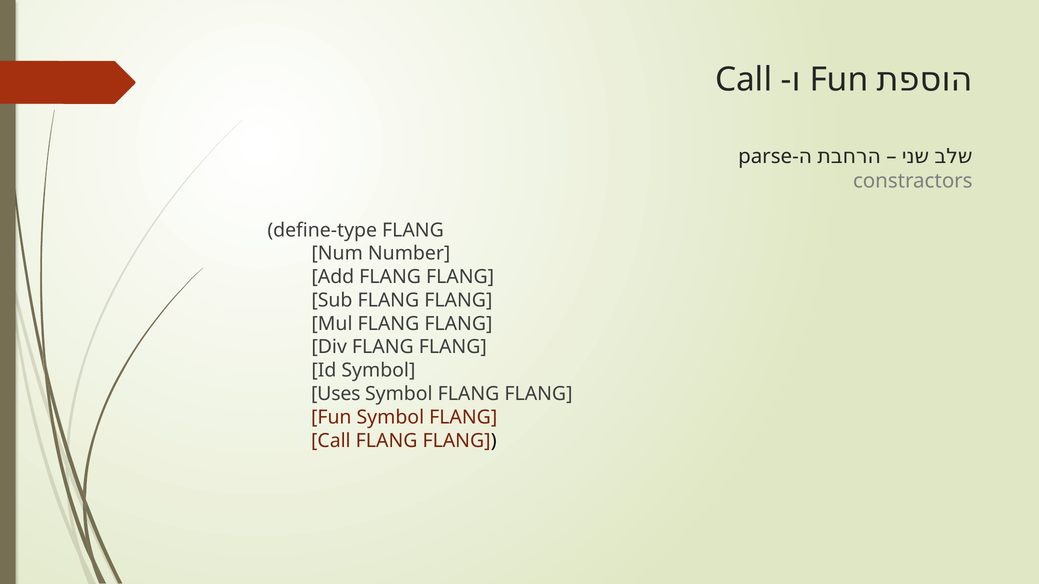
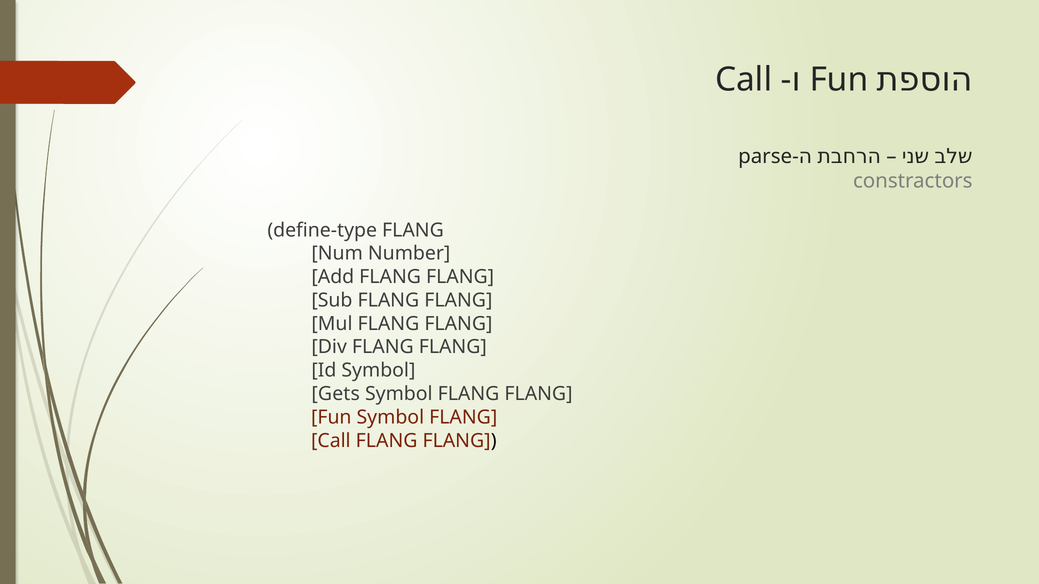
Uses: Uses -> Gets (336, 394)
